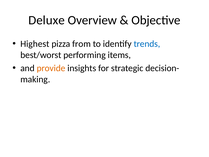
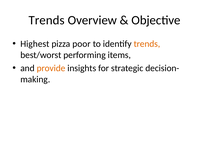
Deluxe: Deluxe -> Trends (47, 20)
from: from -> poor (81, 44)
trends colour: blue -> orange (147, 44)
